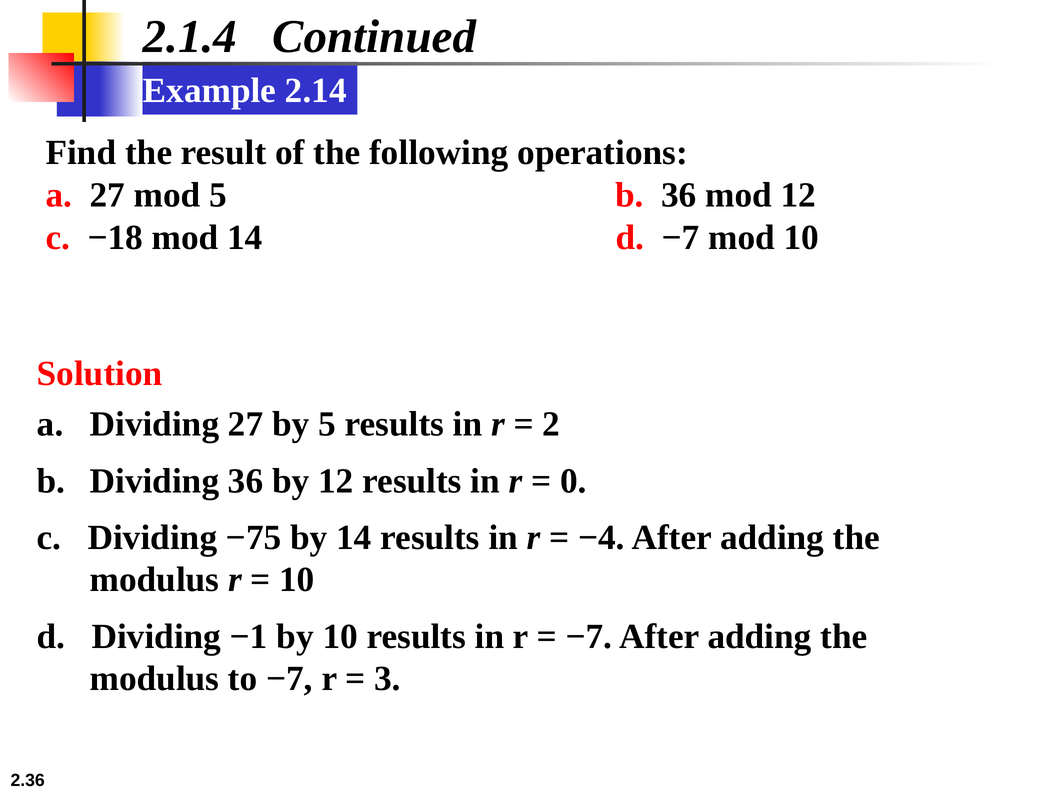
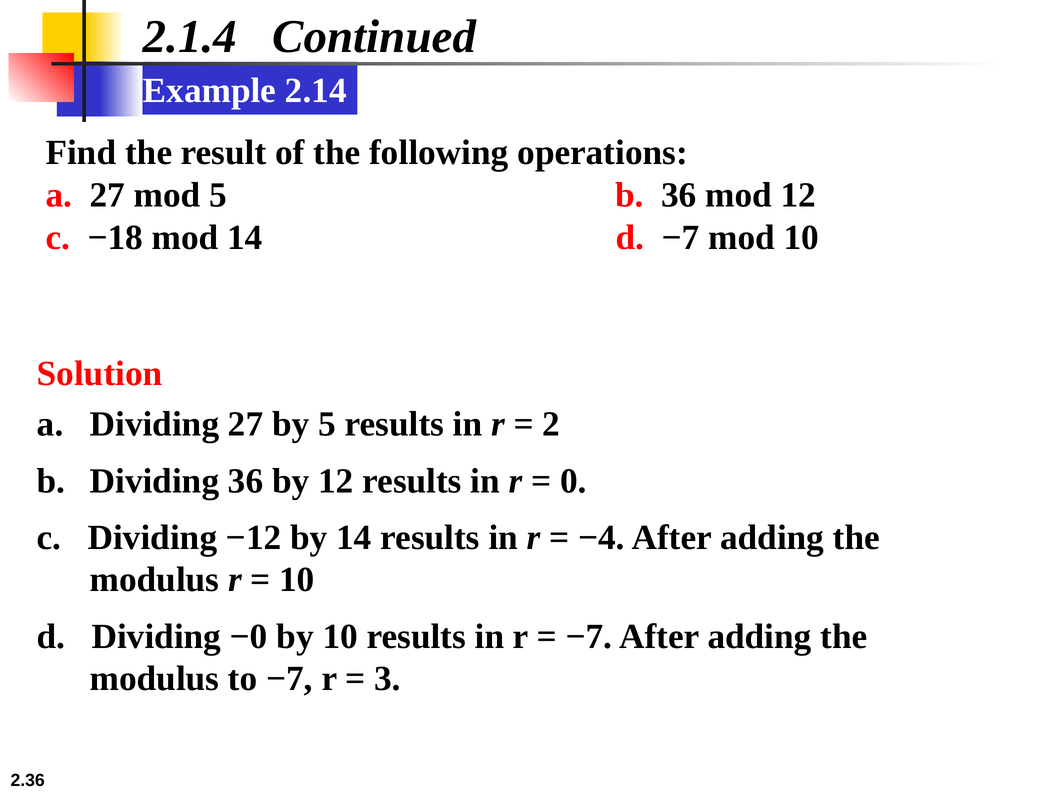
−75: −75 -> −12 (254, 537)
−1: −1 -> −0 (249, 636)
